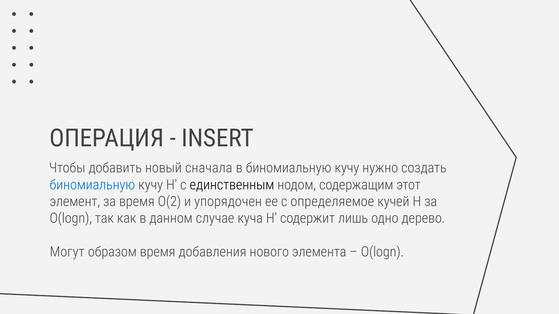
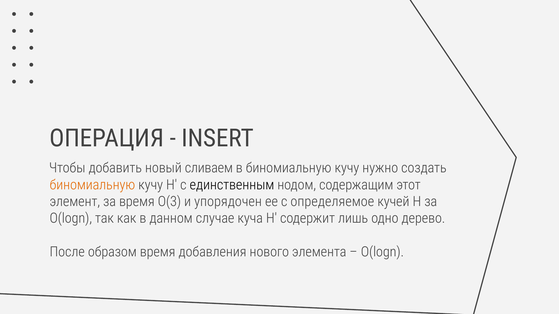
сначала: сначала -> сливаем (209, 168)
биномиальную colour: blue -> orange (92, 185)
O(2: O(2 -> O(3 (169, 202)
Могут: Могут -> После (67, 252)
